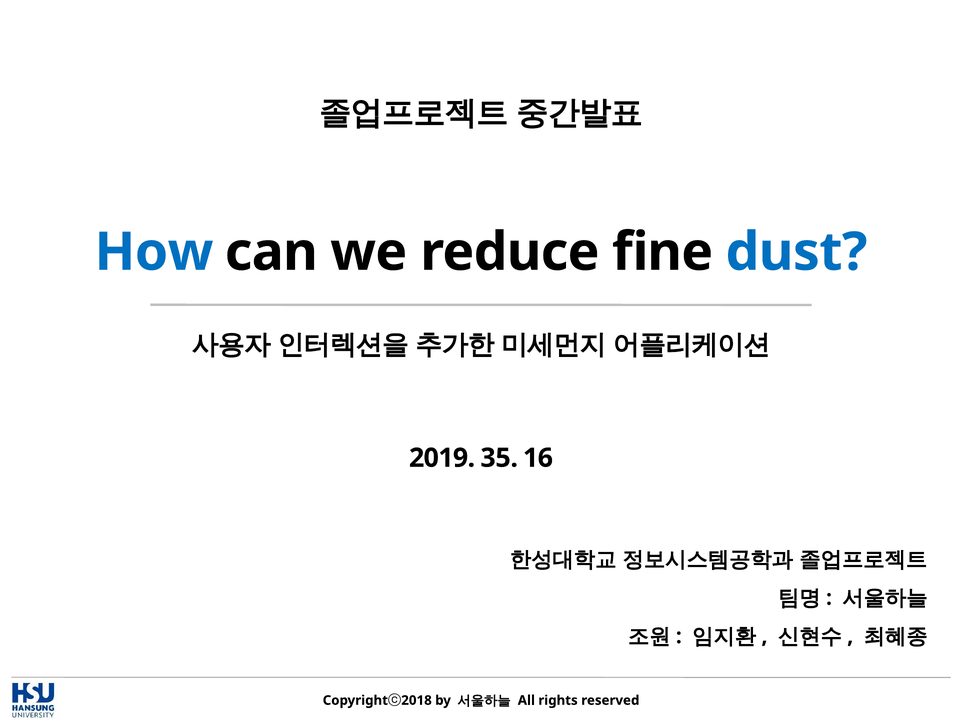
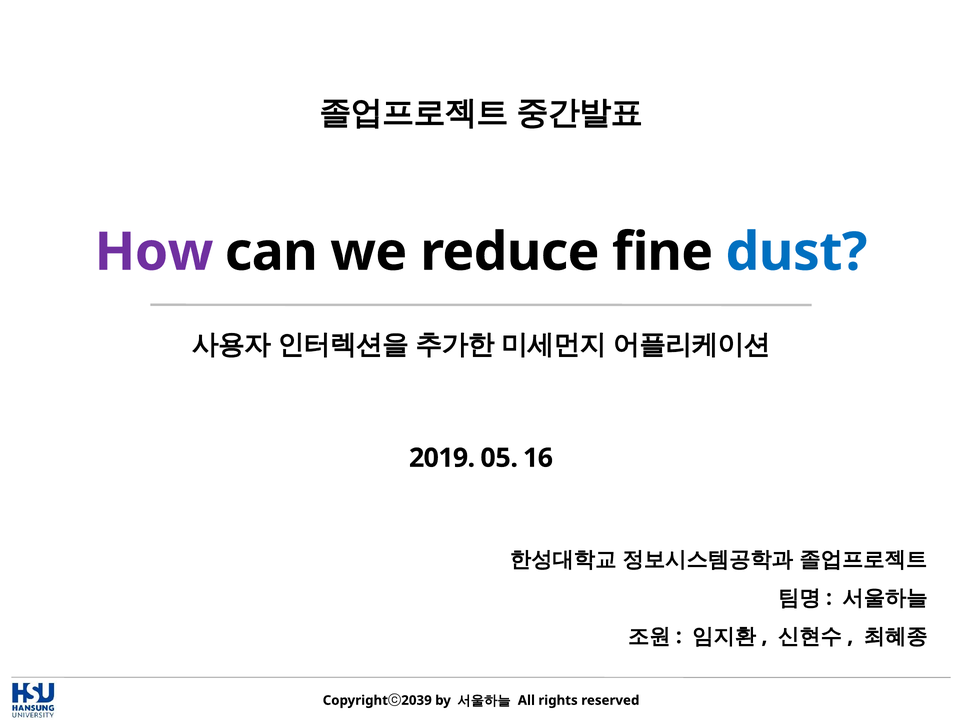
How colour: blue -> purple (154, 252)
35: 35 -> 05 (499, 458)
2018: 2018 -> 2039 (417, 701)
